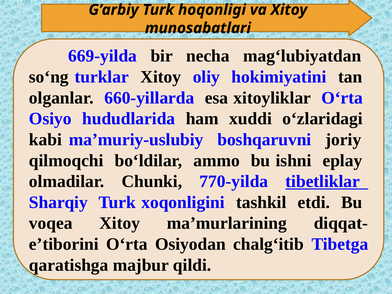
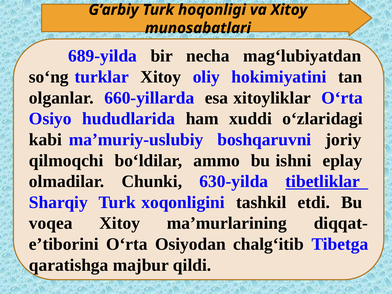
669-yilda: 669-yilda -> 689-yilda (103, 56)
770-yilda: 770-yilda -> 630-yilda (234, 181)
